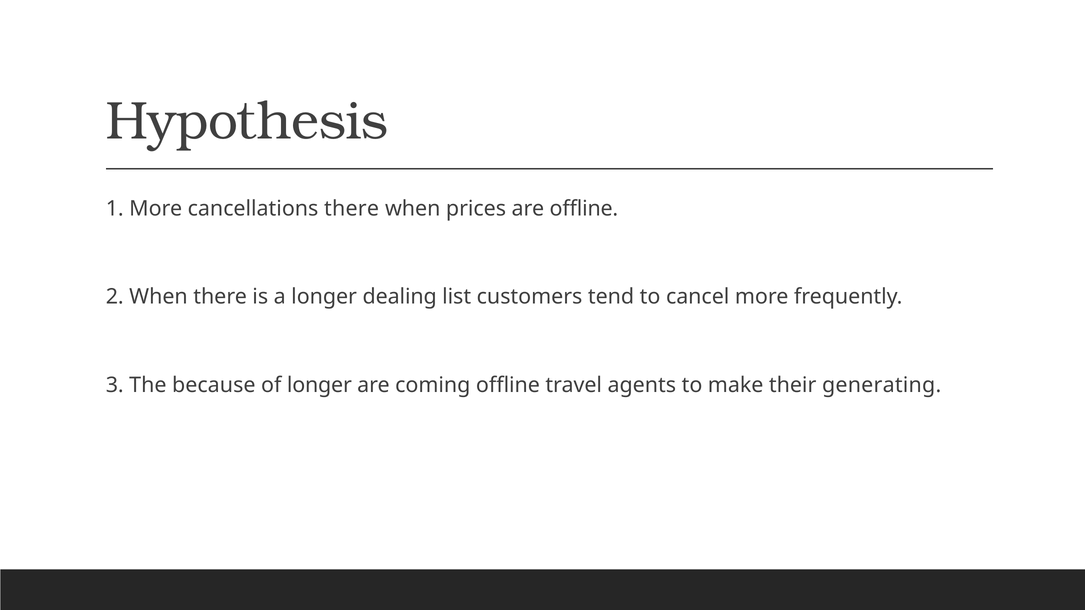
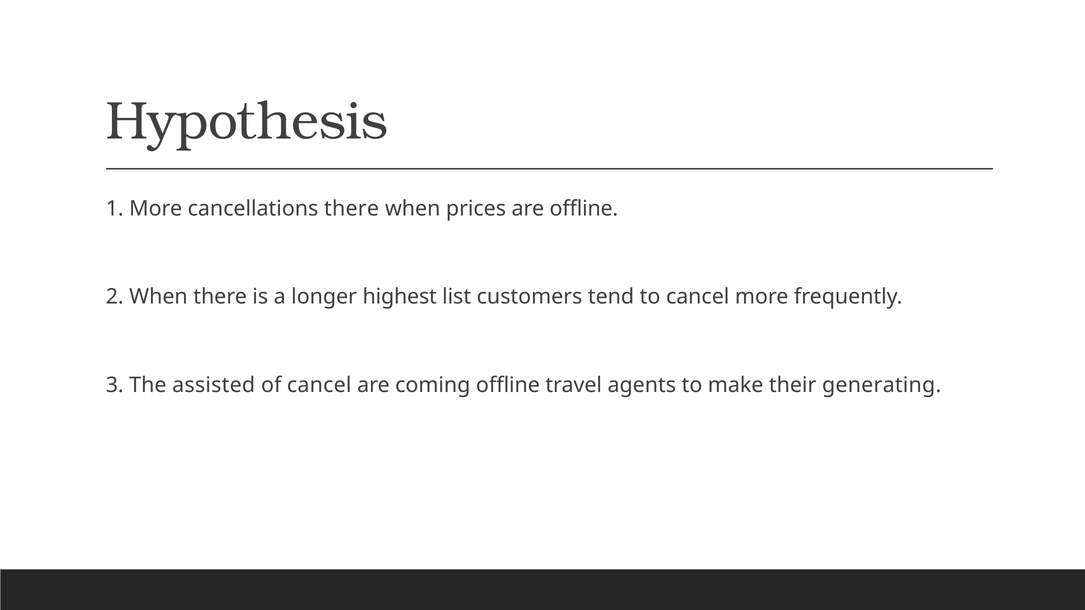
dealing: dealing -> highest (400, 297)
because: because -> assisted (214, 385)
of longer: longer -> cancel (319, 385)
